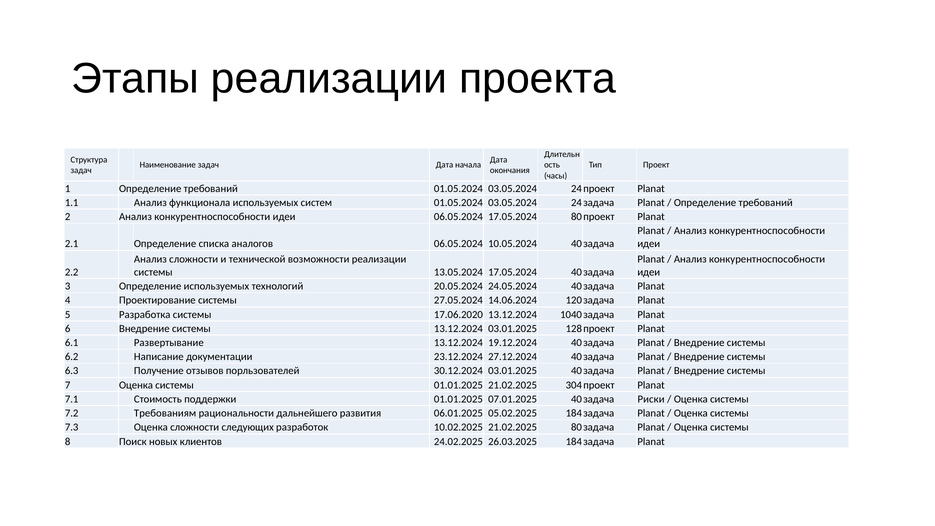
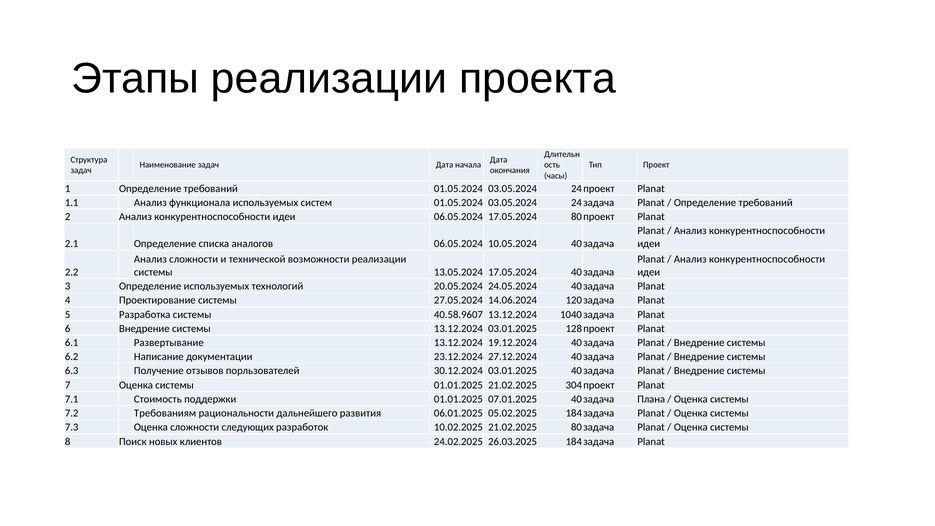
17.06.2020: 17.06.2020 -> 40.58.9607 (458, 314)
Риски: Риски -> Плана (651, 399)
